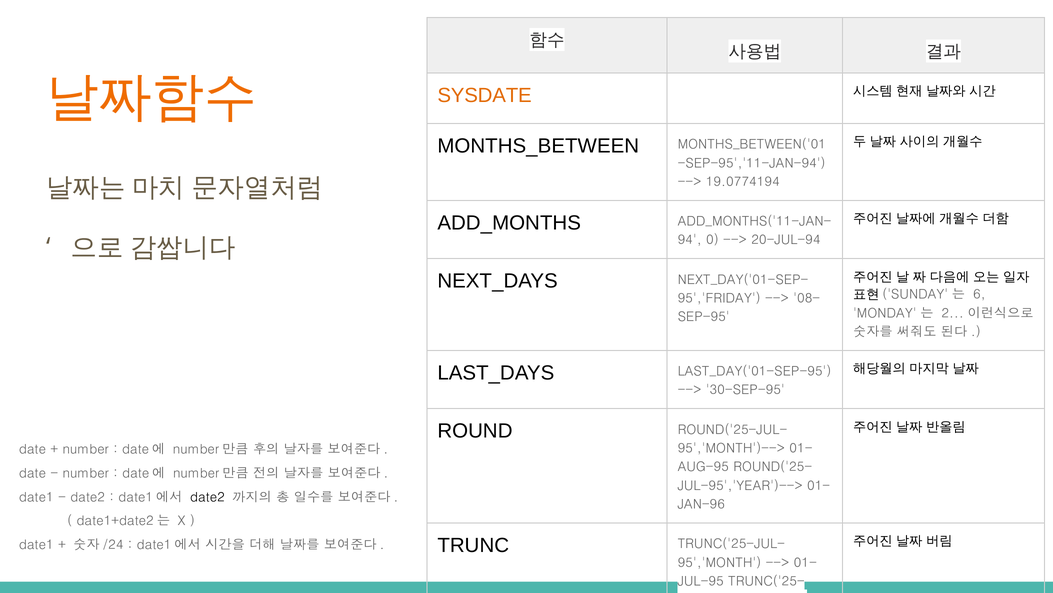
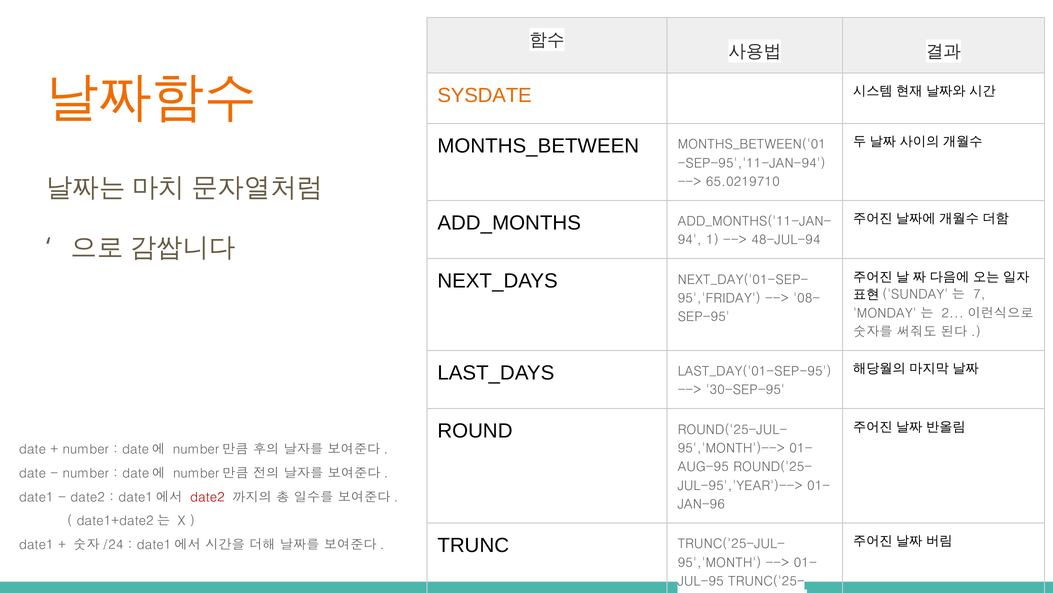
19.0774194: 19.0774194 -> 65.0219710 (743, 182)
0: 0 -> 1 (712, 240)
20-JUL-94: 20-JUL-94 -> 48-JUL-94 (786, 240)
6: 6 -> 7 (979, 294)
date2 colour: black -> red (207, 497)
